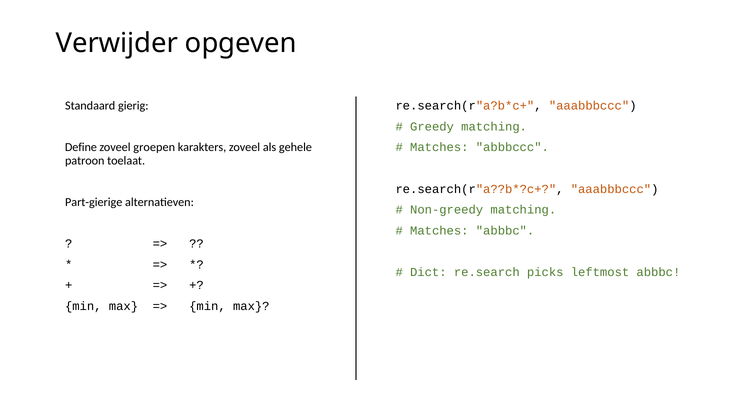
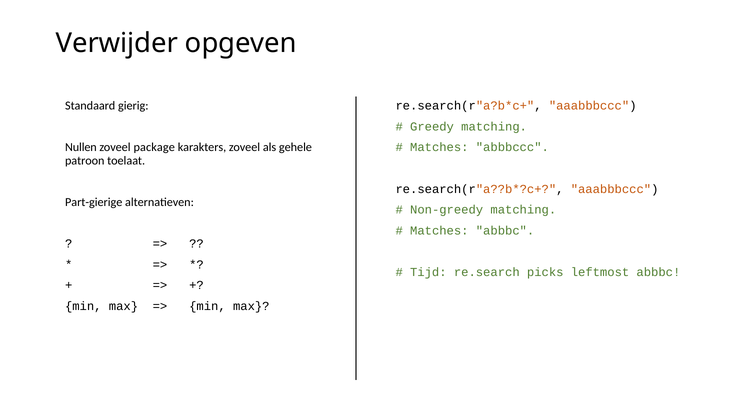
Define: Define -> Nullen (81, 148)
groepen: groepen -> package (154, 148)
Dict: Dict -> Tijd (428, 272)
